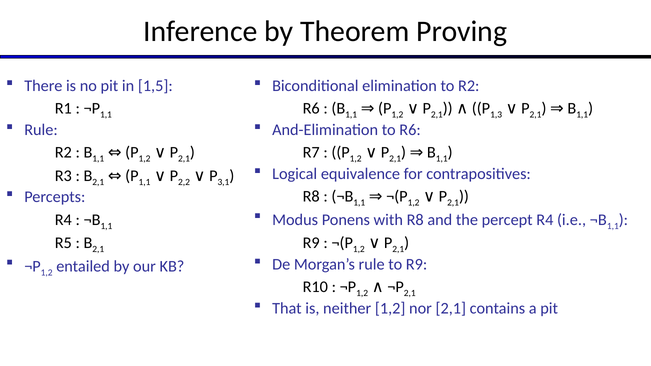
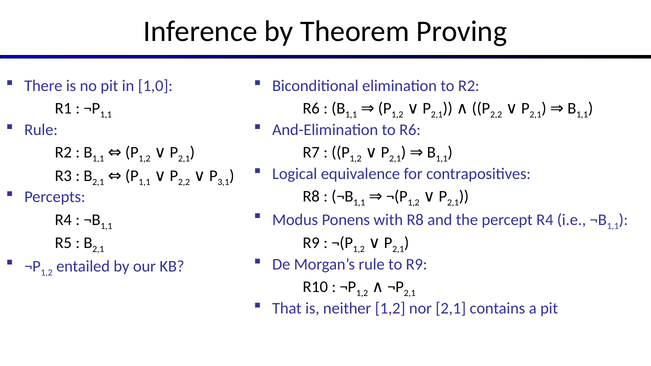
1,5: 1,5 -> 1,0 (155, 86)
1,3: 1,3 -> 2,2 (496, 115)
